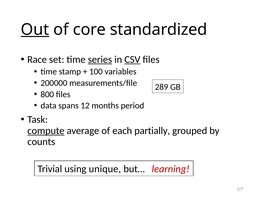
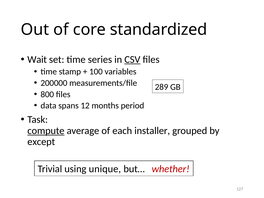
Out underline: present -> none (35, 30)
Race: Race -> Wait (37, 60)
series underline: present -> none (100, 60)
partially: partially -> installer (152, 131)
counts: counts -> except (41, 142)
learning: learning -> whether (171, 169)
